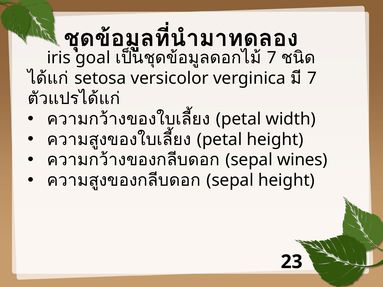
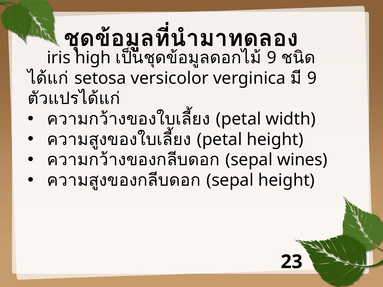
goal: goal -> high (93, 58)
7: 7 -> 9 (272, 58)
7: 7 -> 9 (312, 78)
